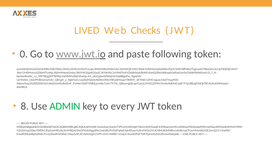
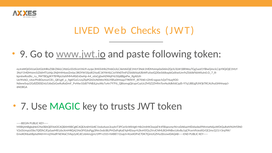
0: 0 -> 9 (24, 54)
8: 8 -> 7 (25, 106)
ADMIN: ADMIN -> MAGIC (65, 106)
every: every -> trusts (123, 106)
